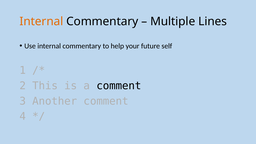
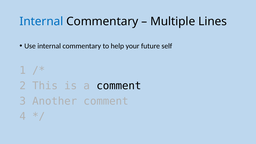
Internal colour: orange -> blue (41, 22)
